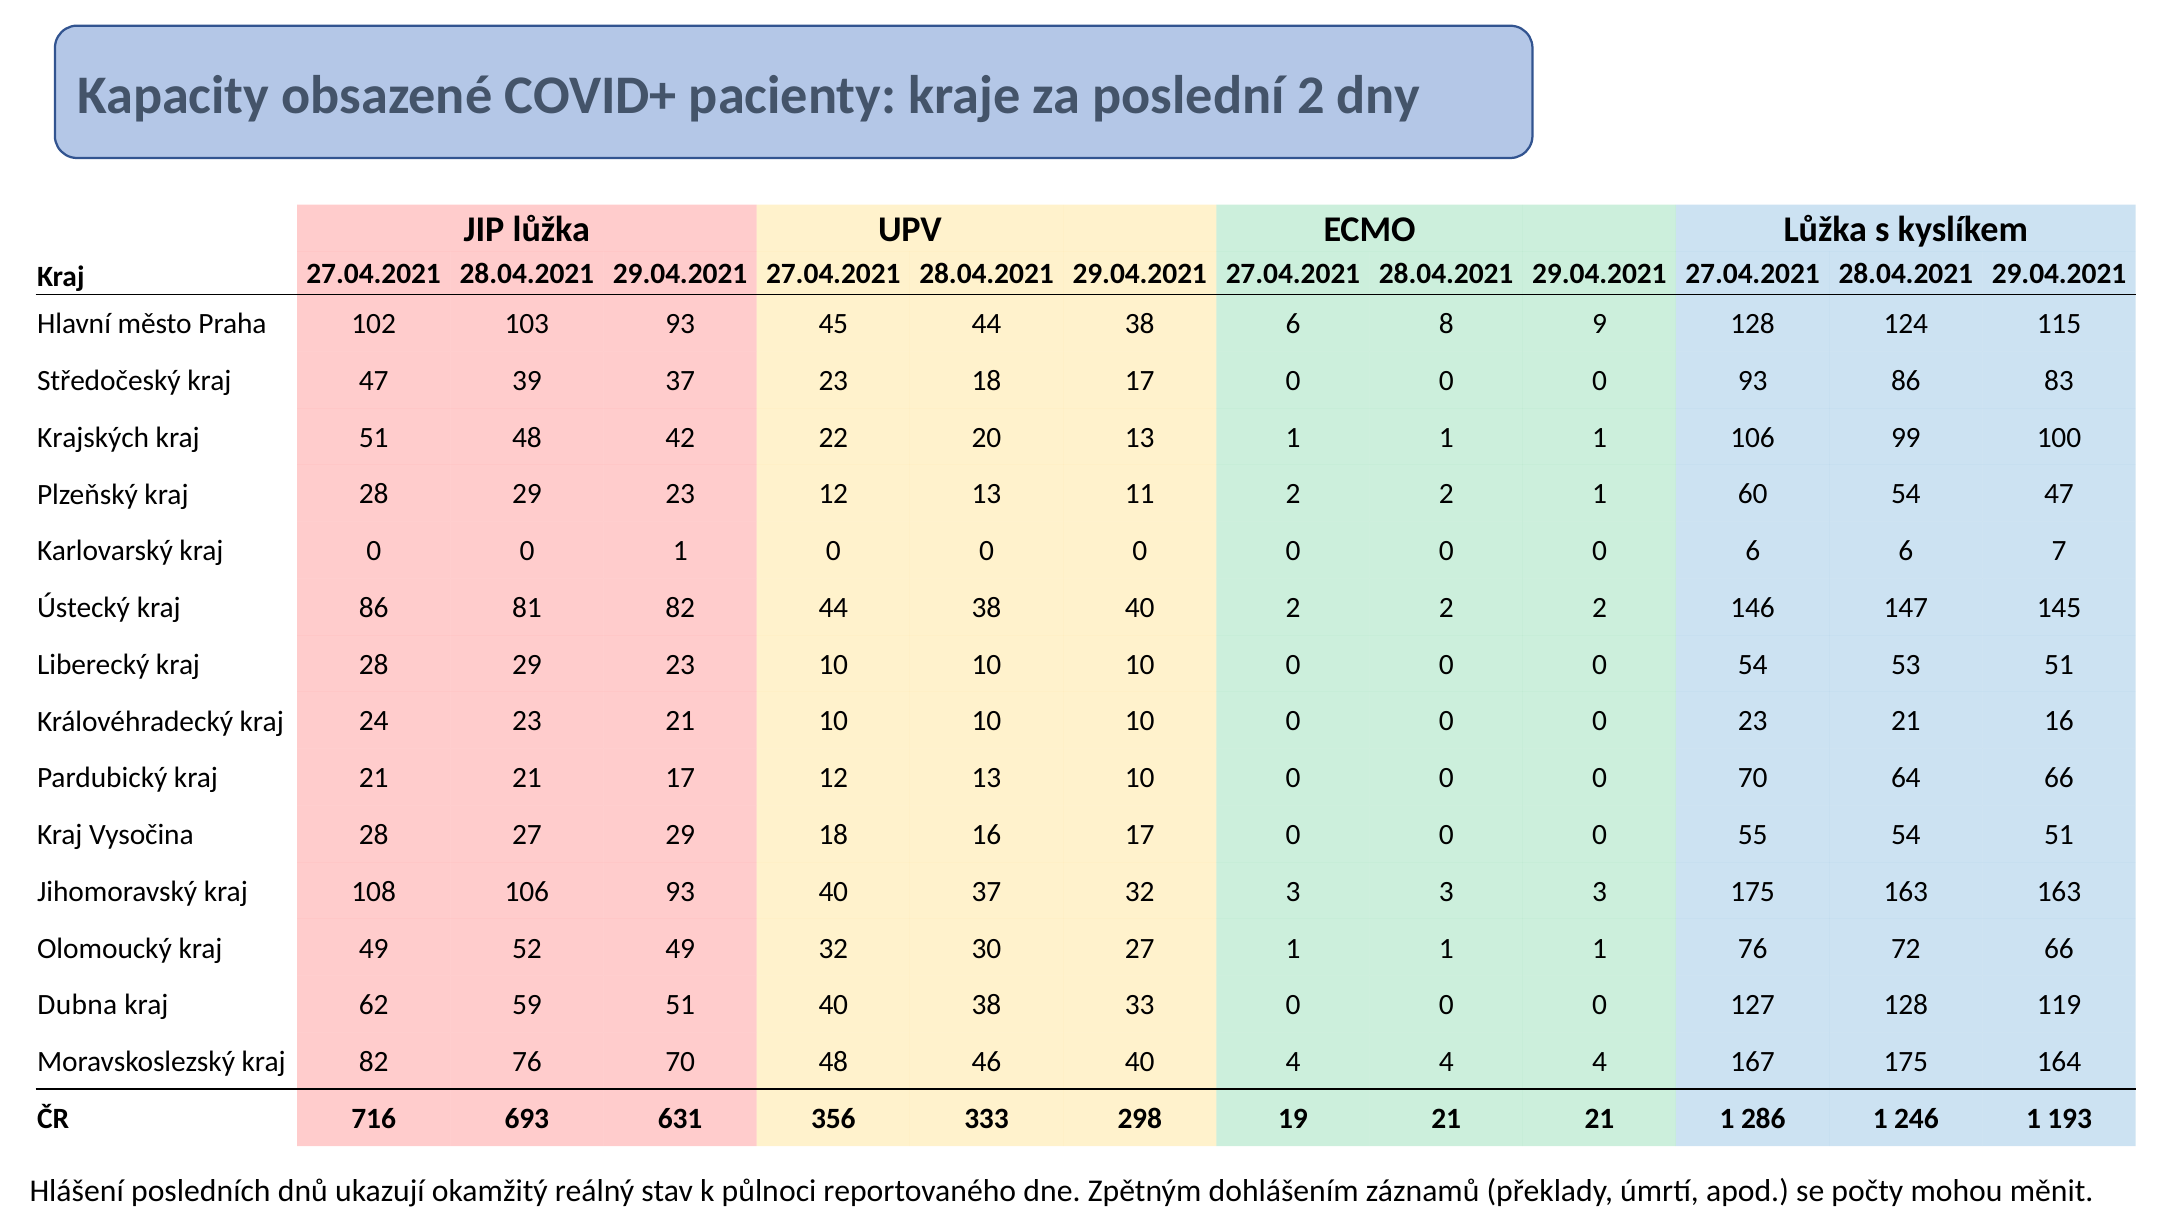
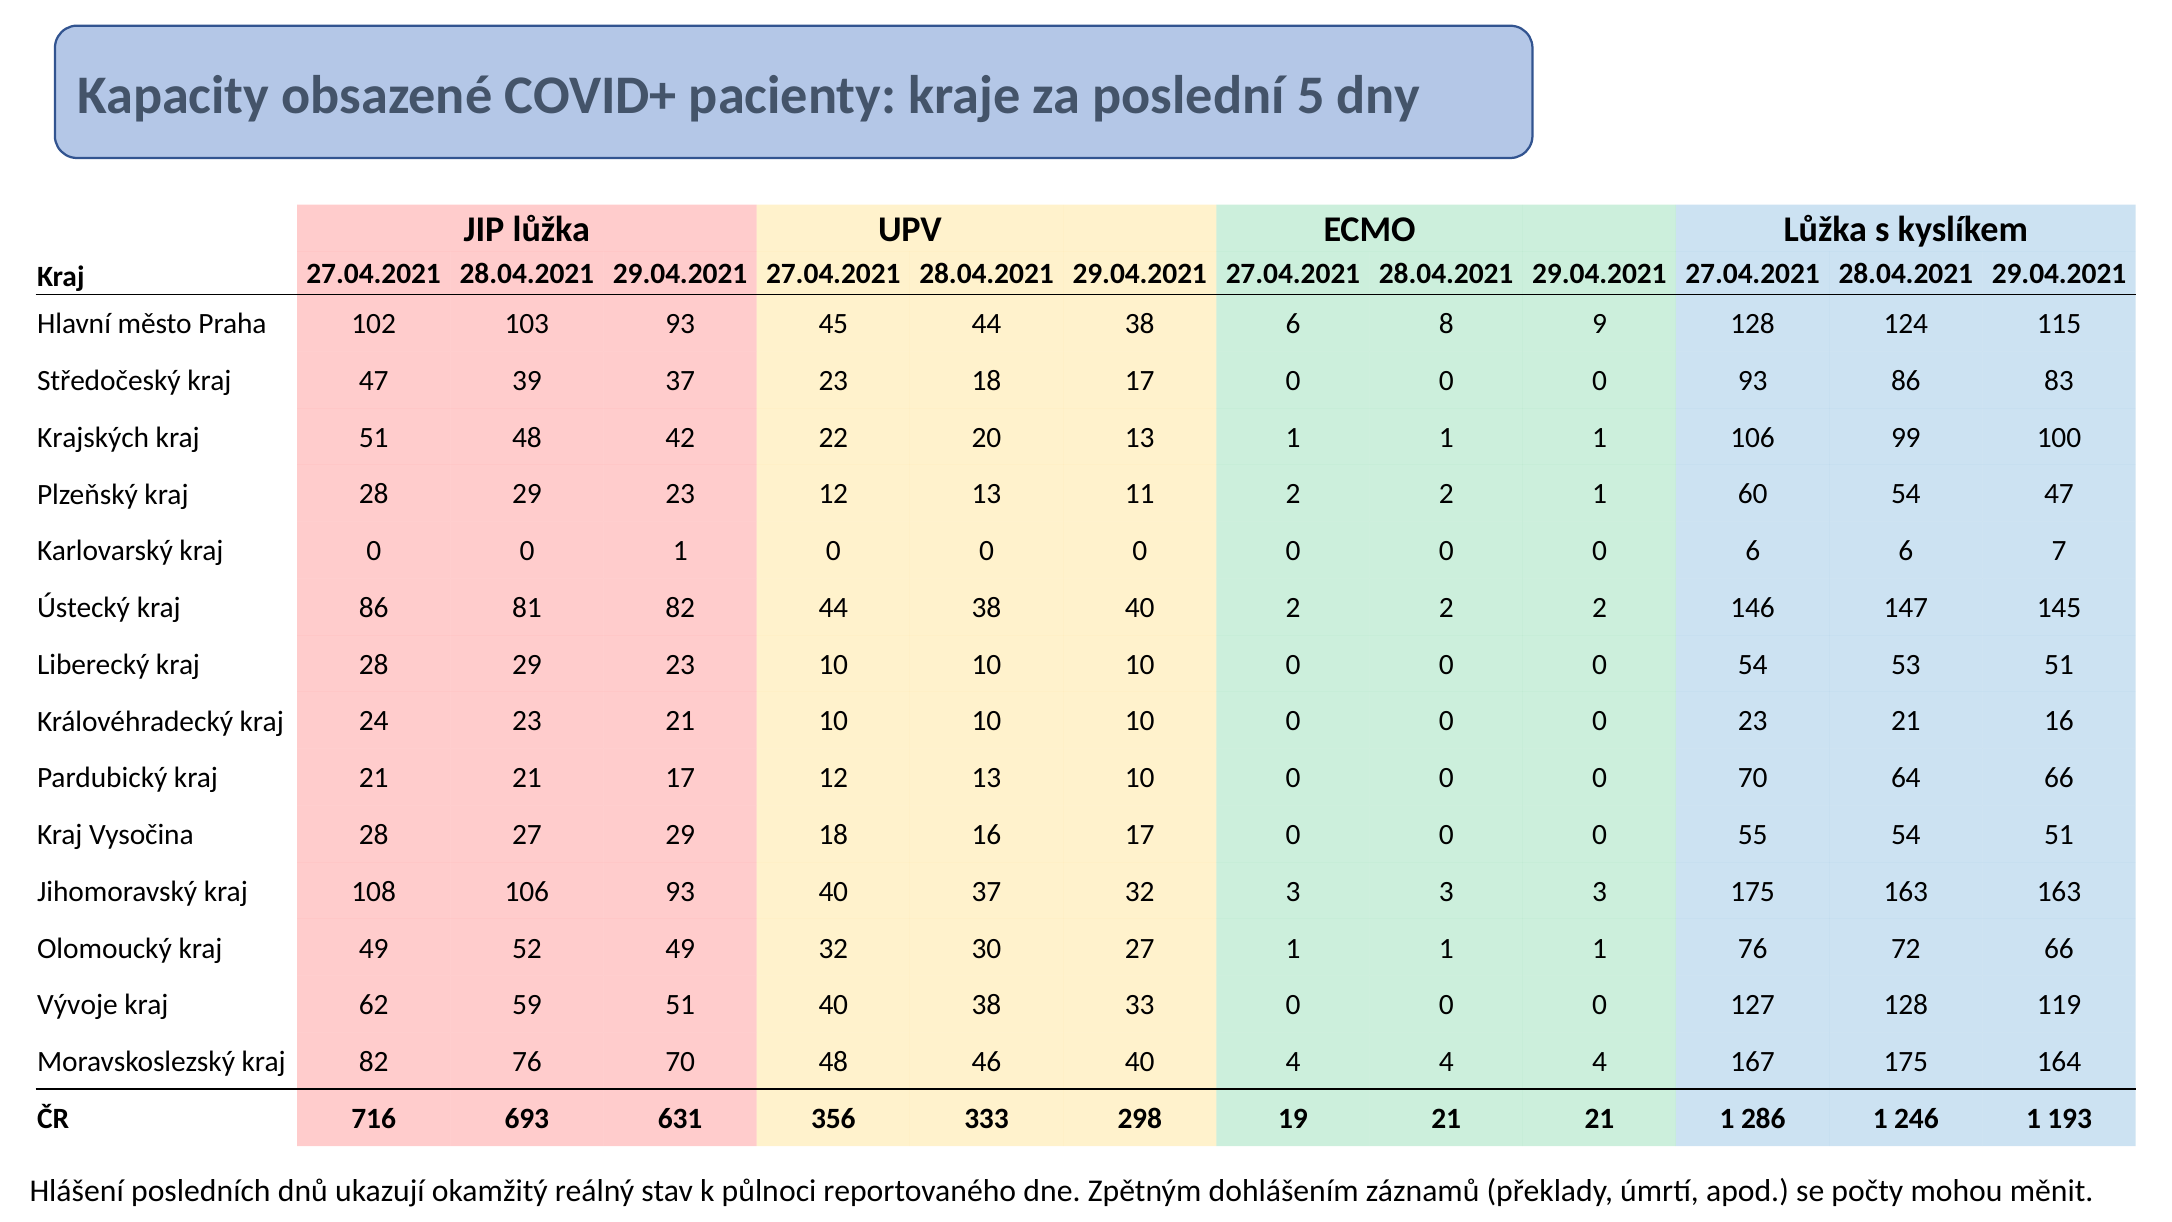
poslední 2: 2 -> 5 (1311, 96)
Dubna: Dubna -> Vývoje (77, 1005)
